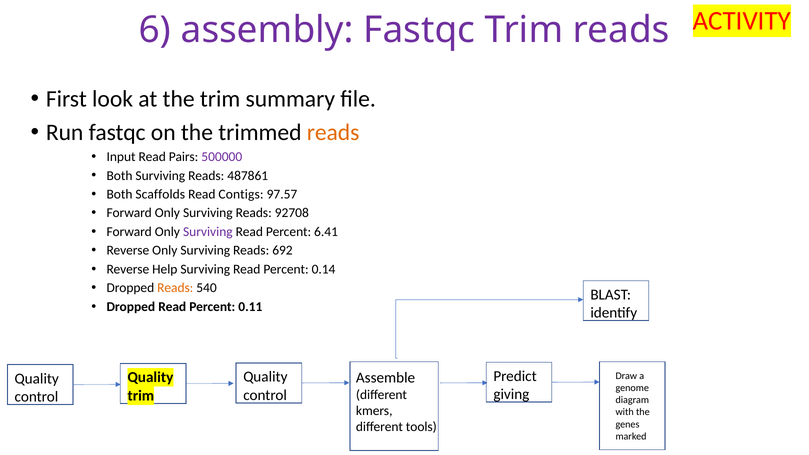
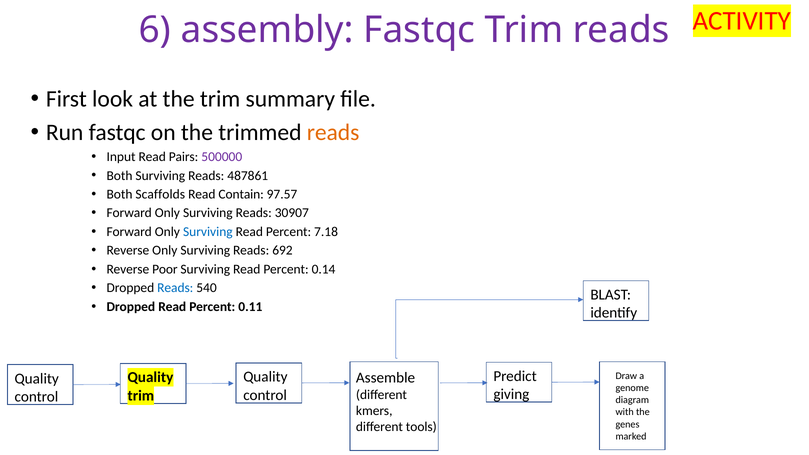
Contigs: Contigs -> Contain (241, 194)
92708: 92708 -> 30907 (292, 213)
Surviving colour: purple -> blue (208, 232)
6.41: 6.41 -> 7.18 (326, 232)
Help: Help -> Poor (165, 269)
Reads colour: orange -> blue (175, 288)
